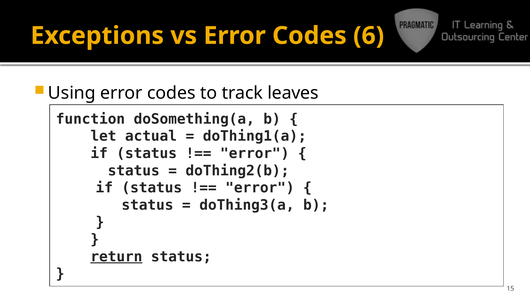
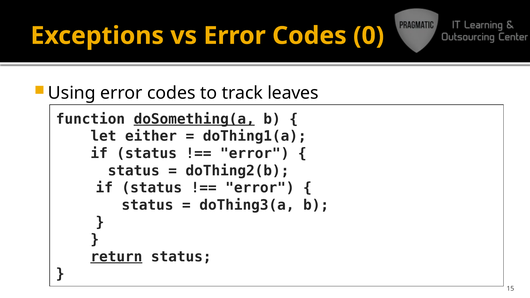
6: 6 -> 0 (369, 36)
doSomething(a underline: none -> present (194, 119)
actual: actual -> either (151, 136)
